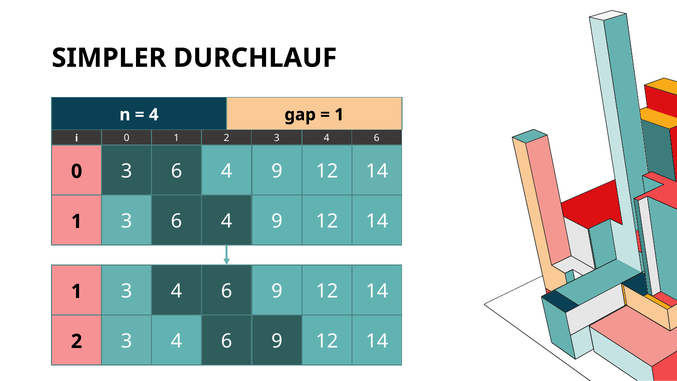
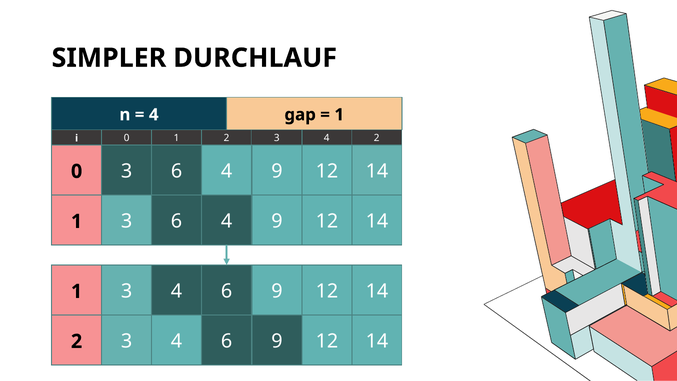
0 6: 6 -> 2 (377, 138)
